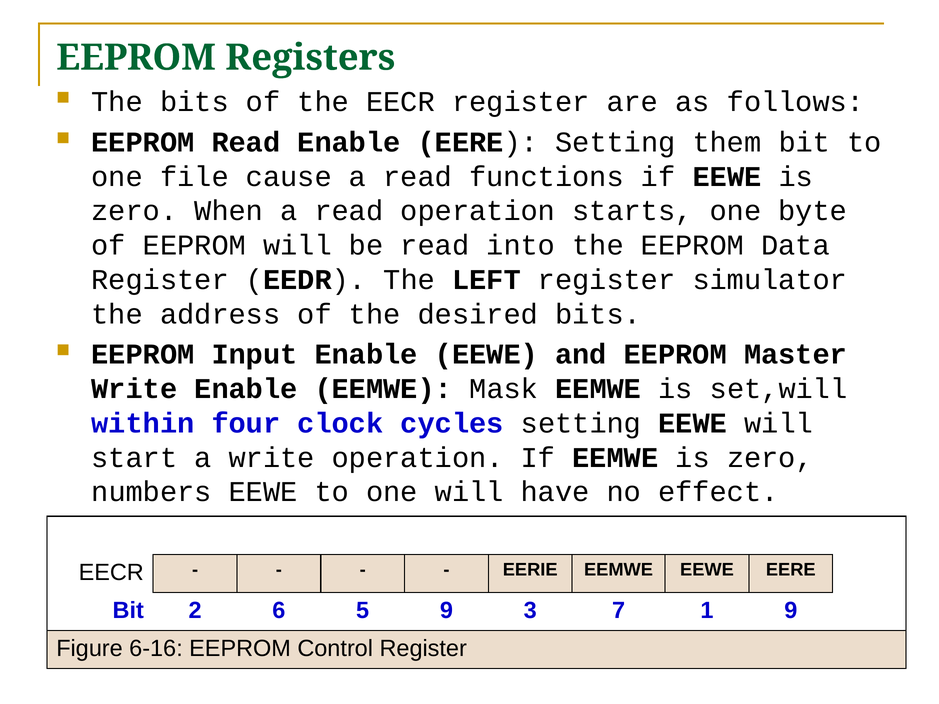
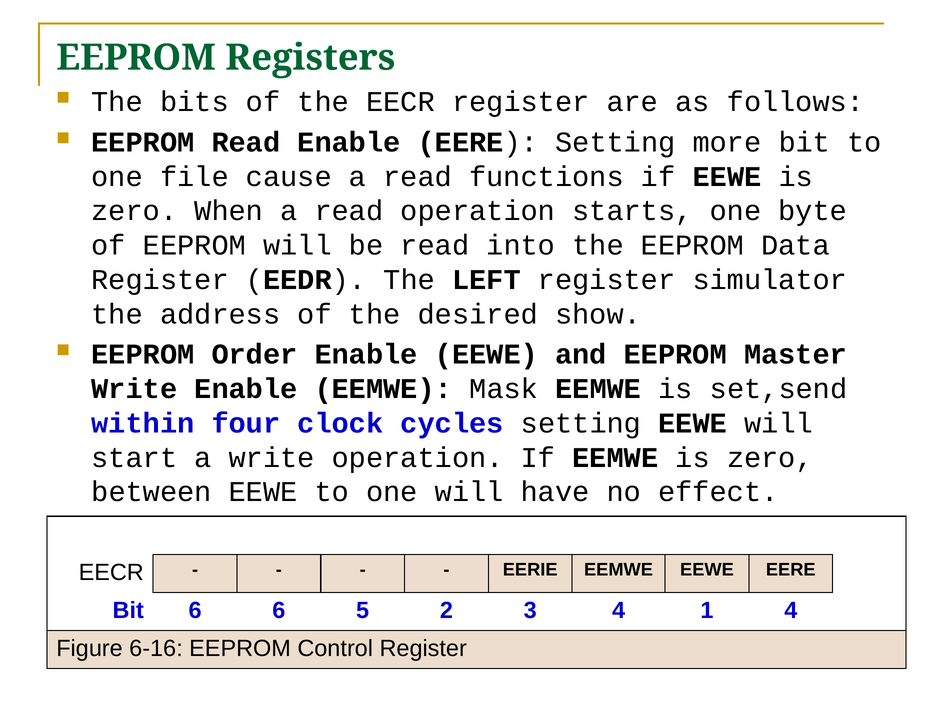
them: them -> more (727, 142)
desired bits: bits -> show (598, 314)
Input: Input -> Order (254, 354)
set,will: set,will -> set,send (779, 389)
numbers: numbers -> between (151, 492)
Bit 2: 2 -> 6 (195, 611)
5 9: 9 -> 2 (446, 611)
3 7: 7 -> 4 (619, 611)
1 9: 9 -> 4 (791, 611)
